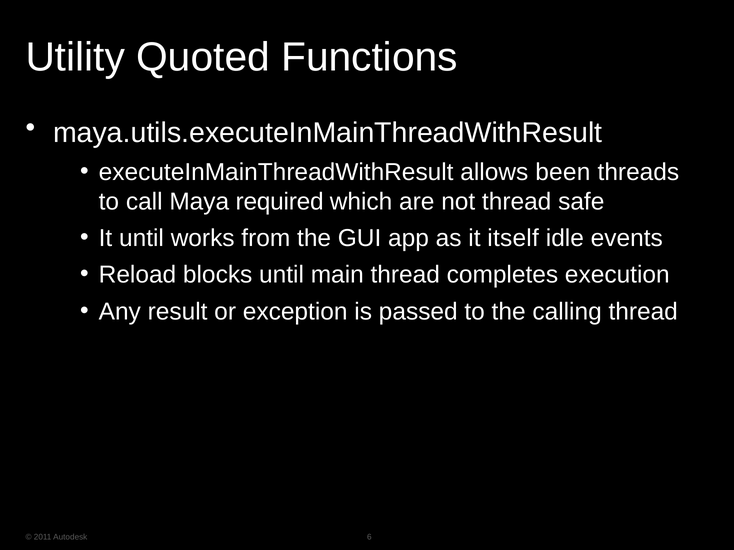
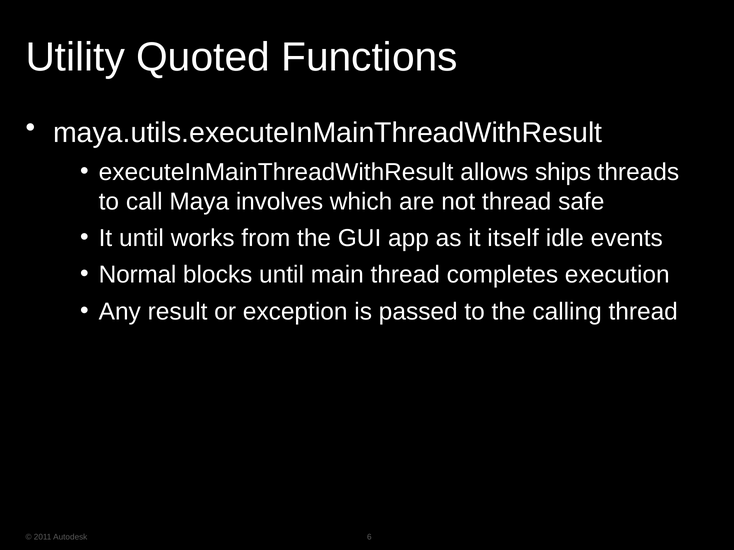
been: been -> ships (563, 172)
required: required -> involves (280, 202)
Reload: Reload -> Normal (138, 275)
